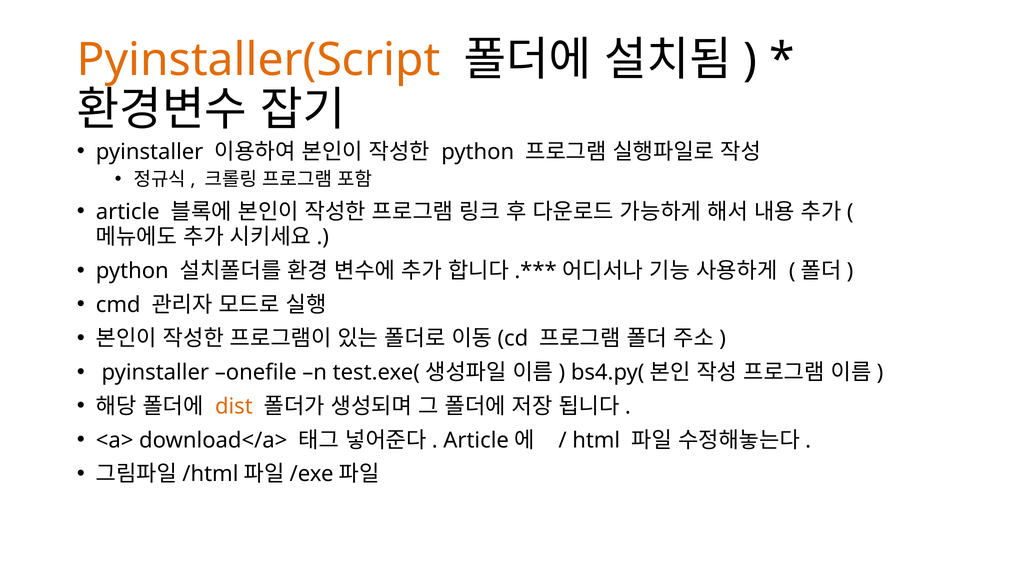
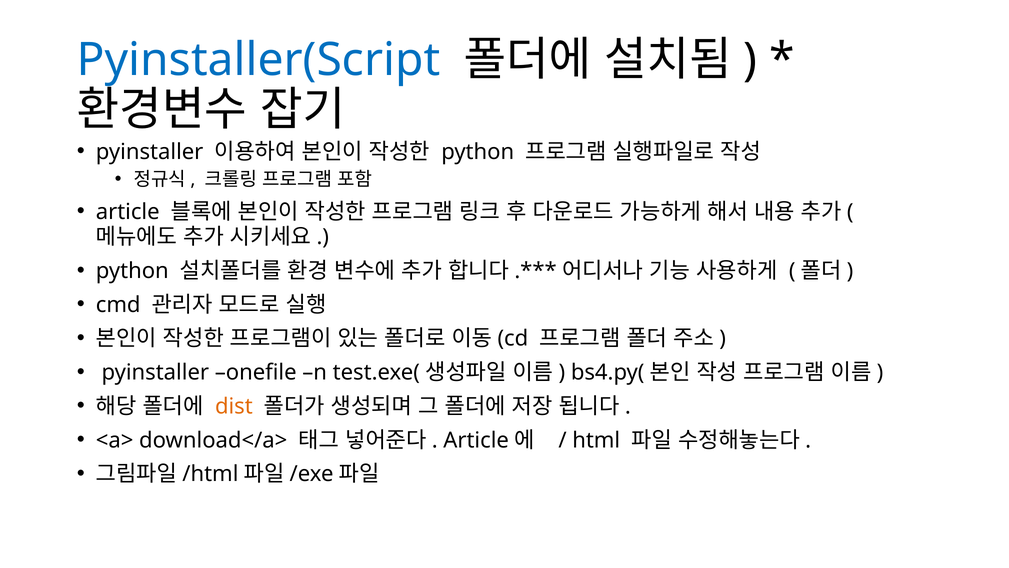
Pyinstaller(Script colour: orange -> blue (259, 60)
